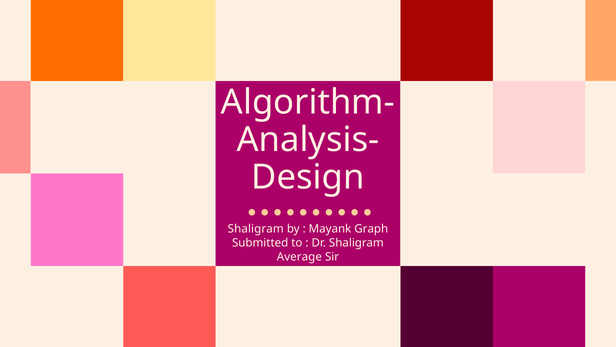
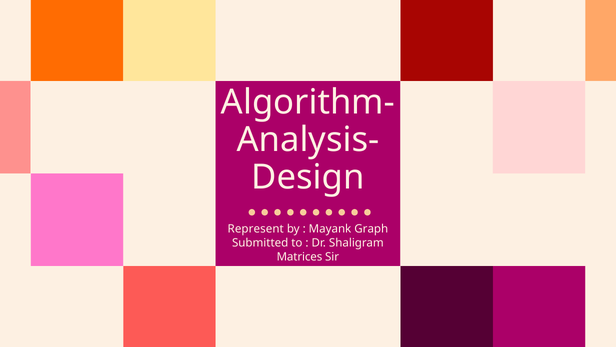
Shaligram: Shaligram -> Represent (256, 229)
Average: Average -> Matrices (299, 257)
